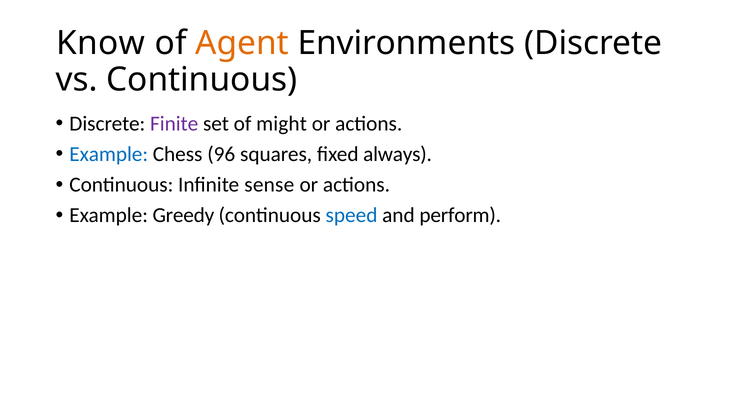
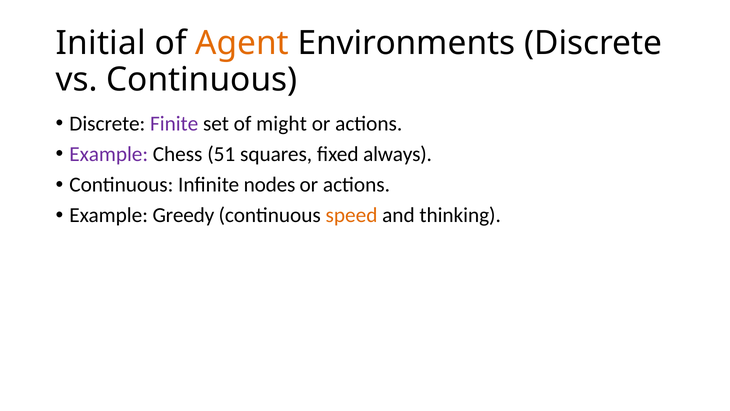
Know: Know -> Initial (101, 43)
Example colour: blue -> purple (109, 154)
96: 96 -> 51 (221, 154)
sense: sense -> nodes (270, 185)
speed colour: blue -> orange (352, 215)
perform: perform -> thinking (460, 215)
